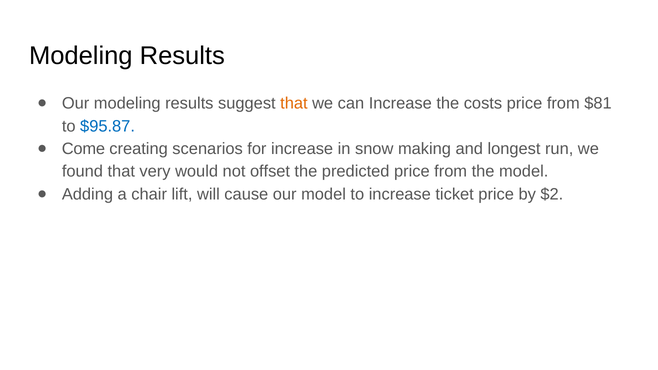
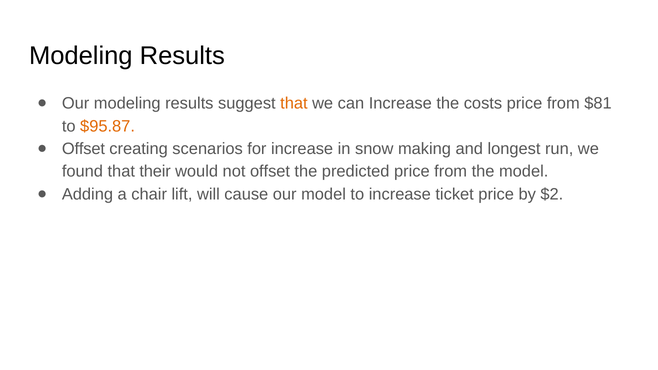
$95.87 colour: blue -> orange (108, 126)
Come: Come -> Offset (83, 149)
very: very -> their (155, 172)
